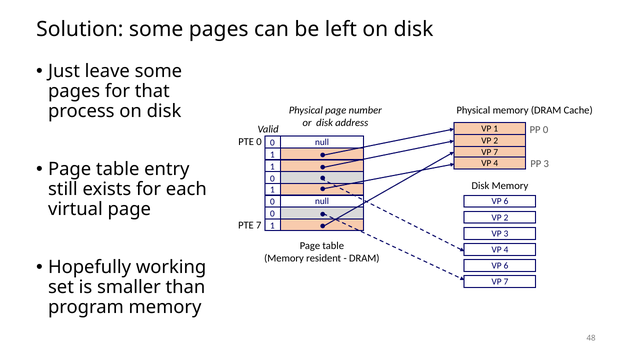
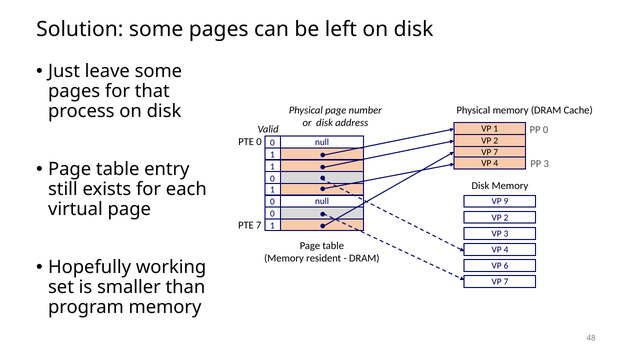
6: 6 -> 9 (506, 202)
